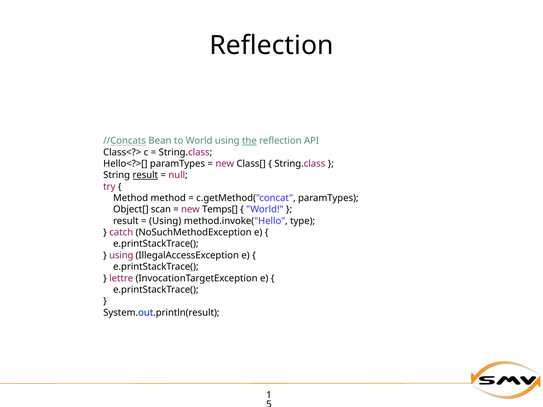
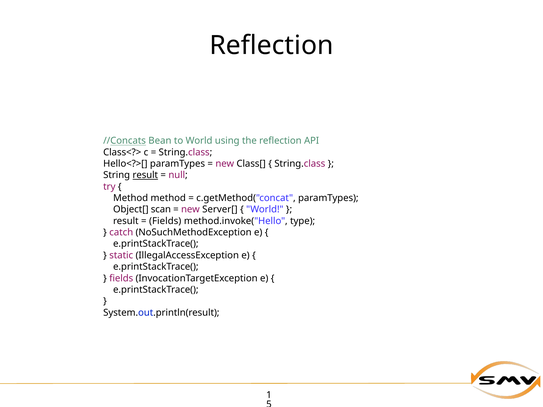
the underline: present -> none (249, 141)
Temps[: Temps[ -> Server[ (220, 210)
Using: Using -> Fields (165, 221)
using: using -> static (121, 255)
lettre: lettre -> fields (121, 278)
